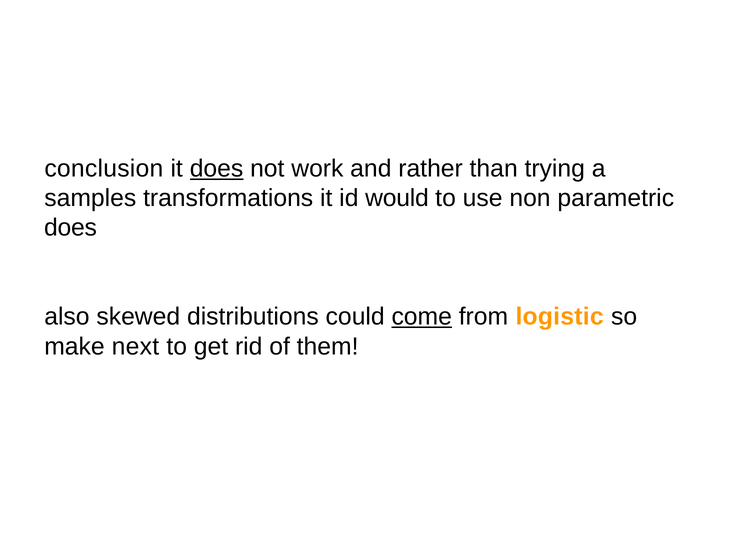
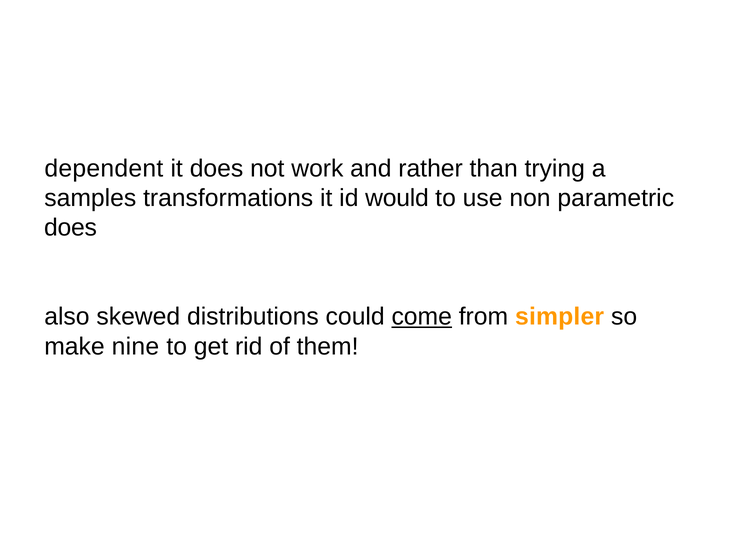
conclusion: conclusion -> dependent (104, 168)
does underline: present -> none (217, 168)
logistic: logistic -> simpler (560, 317)
next: next -> nine (135, 346)
